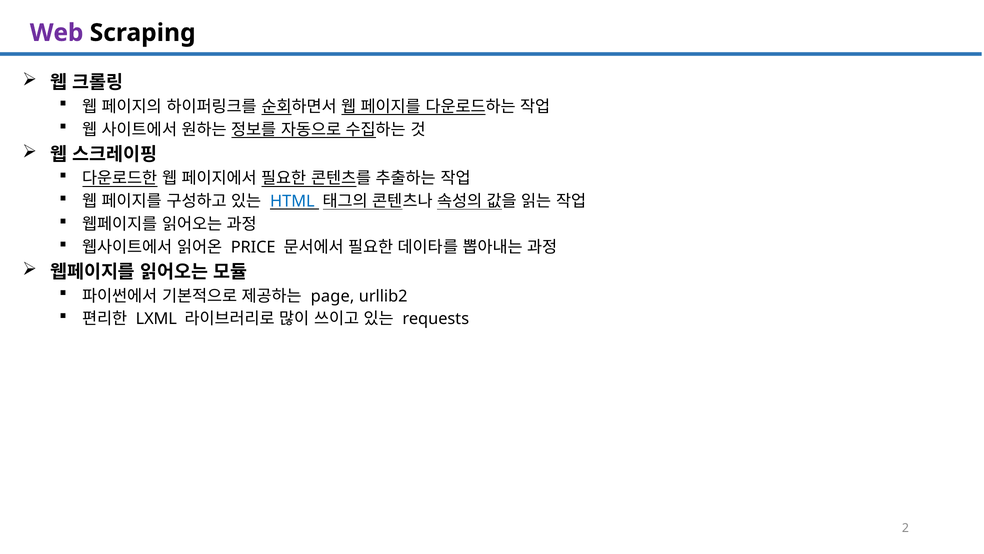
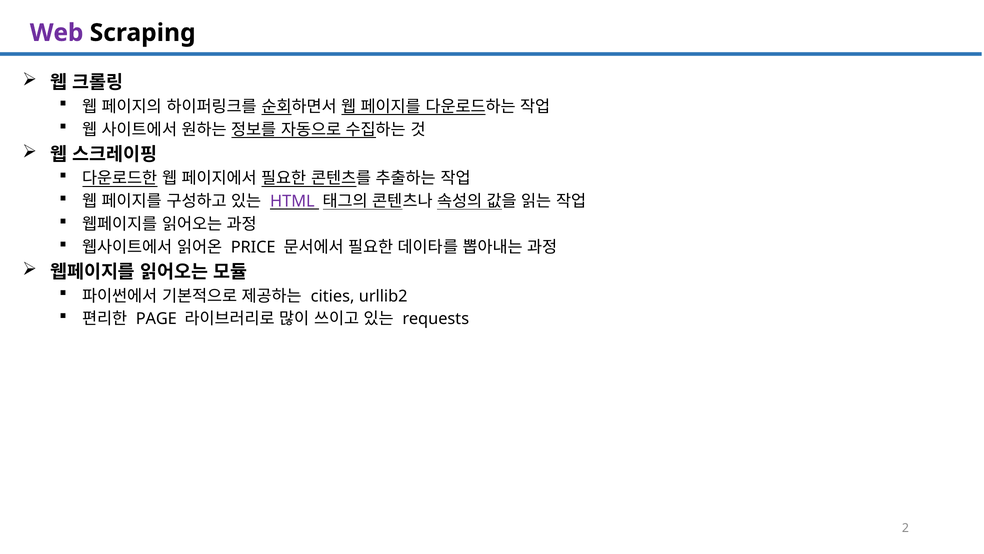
HTML colour: blue -> purple (292, 201)
page: page -> cities (333, 296)
LXML: LXML -> PAGE (156, 319)
